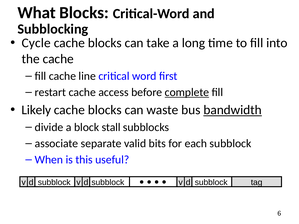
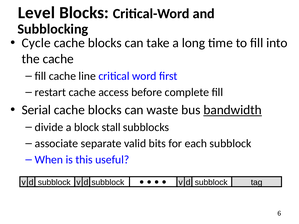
What: What -> Level (36, 13)
complete underline: present -> none (187, 92)
Likely: Likely -> Serial (36, 110)
